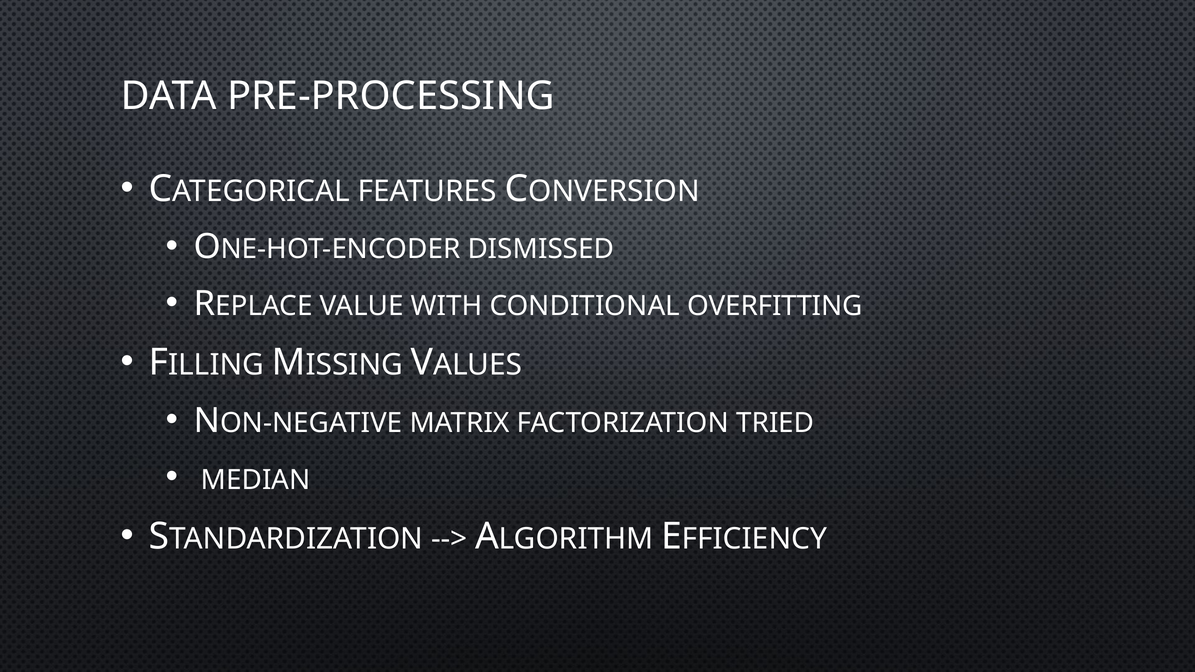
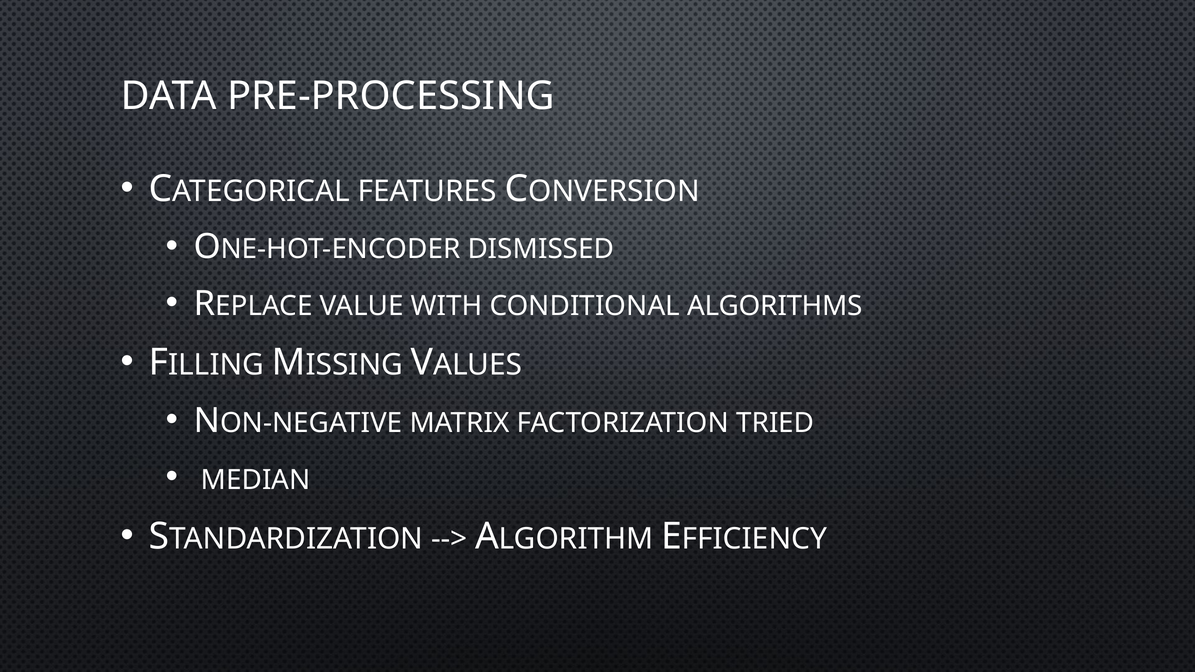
OVERFITTING: OVERFITTING -> ALGORITHMS (775, 306)
